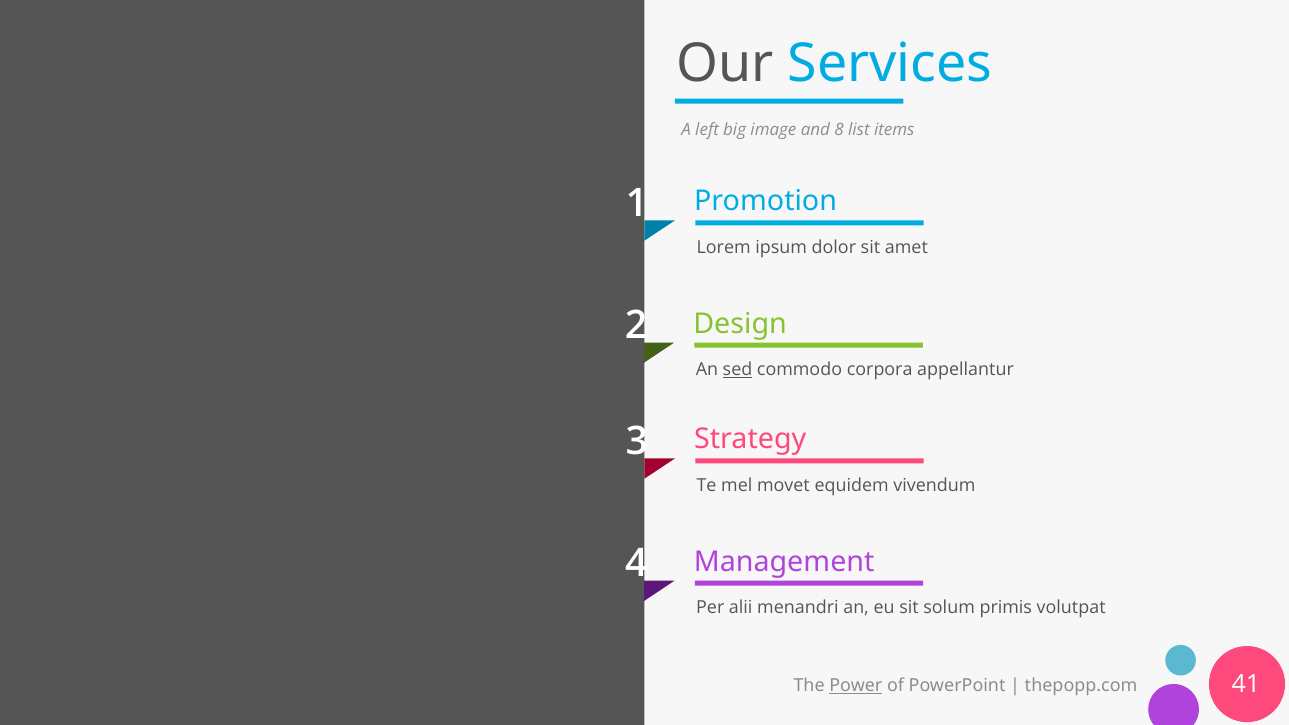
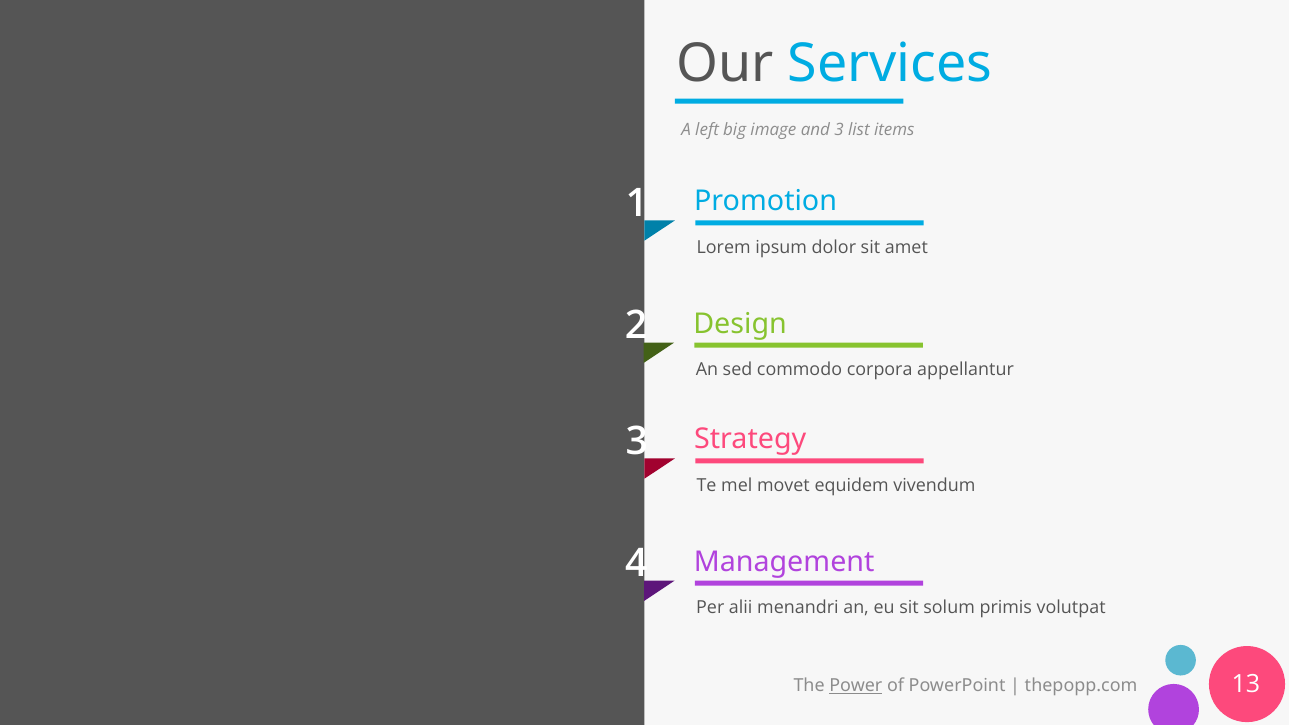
and 8: 8 -> 3 (839, 130)
sed underline: present -> none (737, 370)
41: 41 -> 13 (1246, 684)
